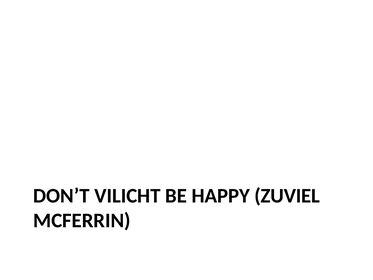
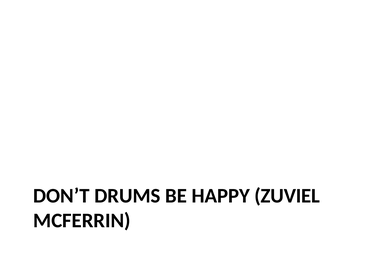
VILICHT: VILICHT -> DRUMS (127, 196)
